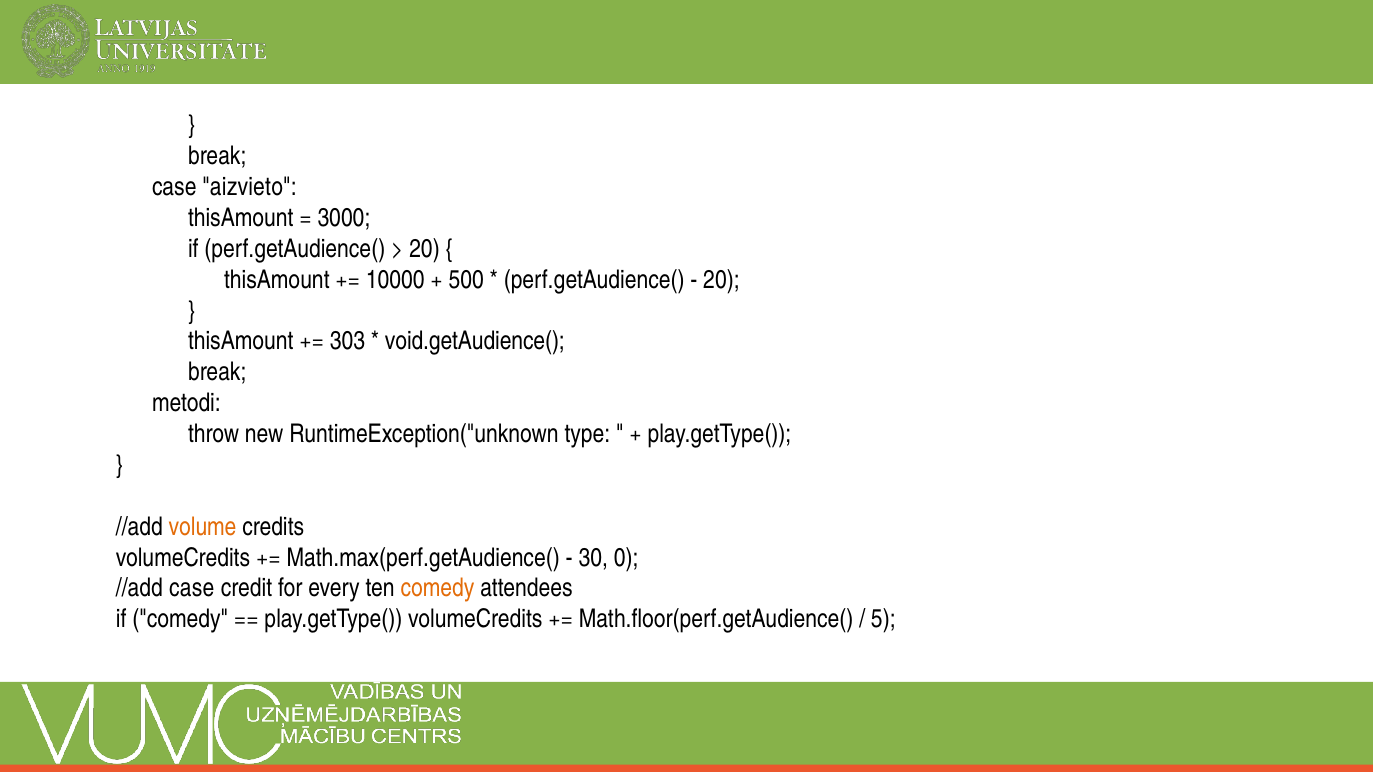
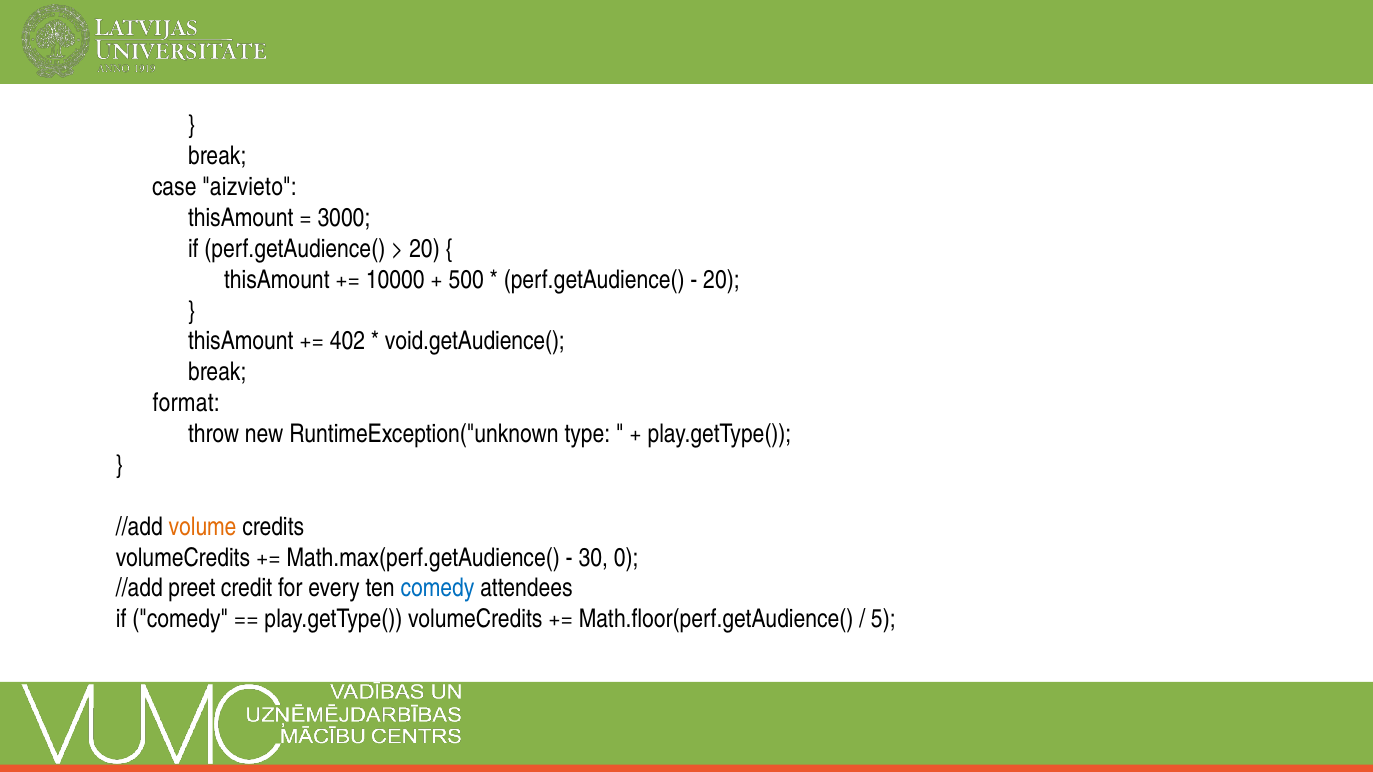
303: 303 -> 402 (347, 342)
metodi: metodi -> format (186, 403)
//add case: case -> preet (192, 589)
comedy colour: orange -> blue (438, 589)
